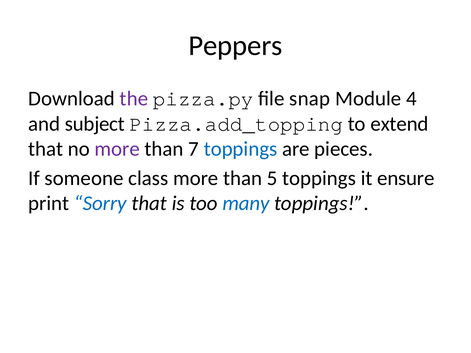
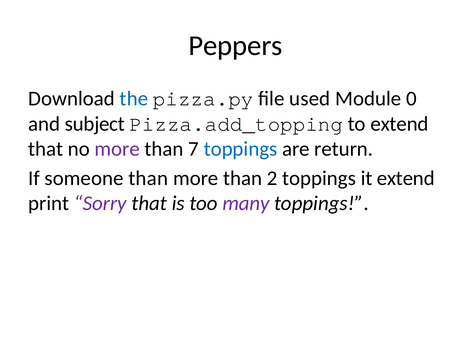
the colour: purple -> blue (134, 99)
snap: snap -> used (310, 99)
4: 4 -> 0 (411, 99)
pieces: pieces -> return (344, 149)
someone class: class -> than (148, 178)
5: 5 -> 2 (272, 178)
it ensure: ensure -> extend (406, 178)
Sorry colour: blue -> purple (100, 204)
many colour: blue -> purple (246, 204)
